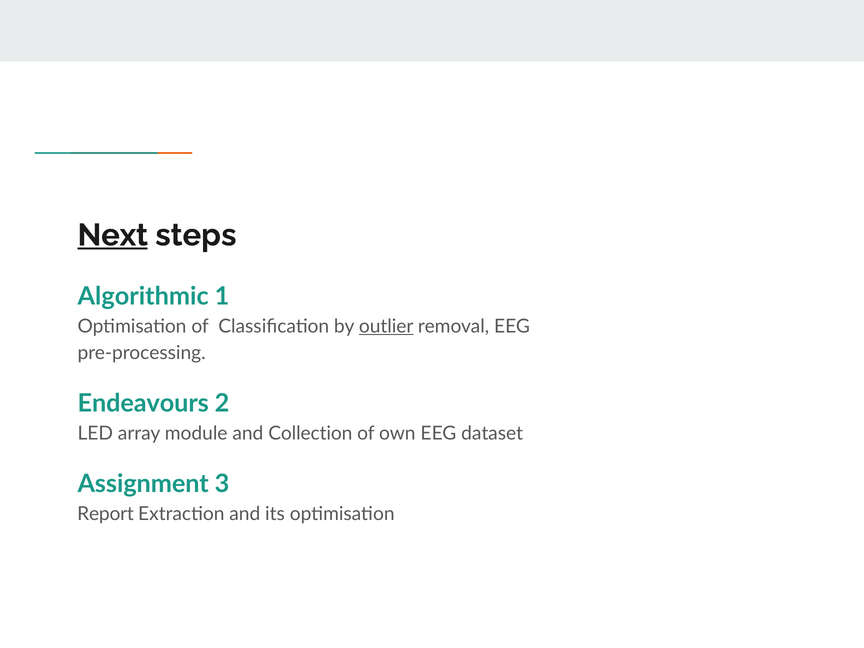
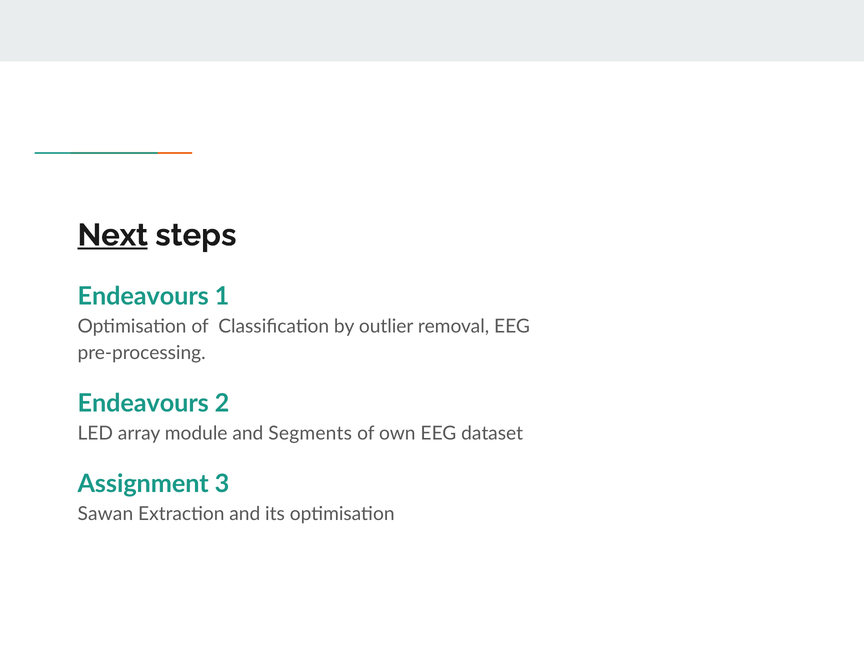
Algorithmic: Algorithmic -> Endeavours (143, 297)
outlier underline: present -> none (386, 326)
Collection: Collection -> Segments (310, 433)
Report: Report -> Sawan (105, 514)
